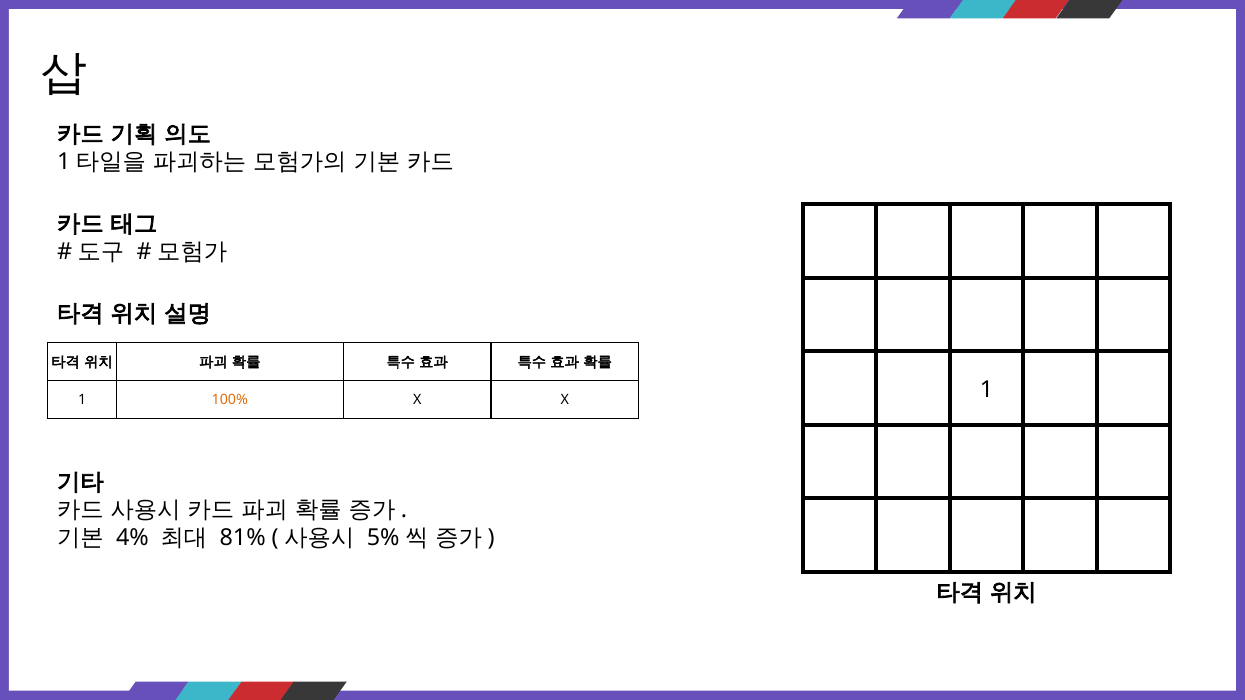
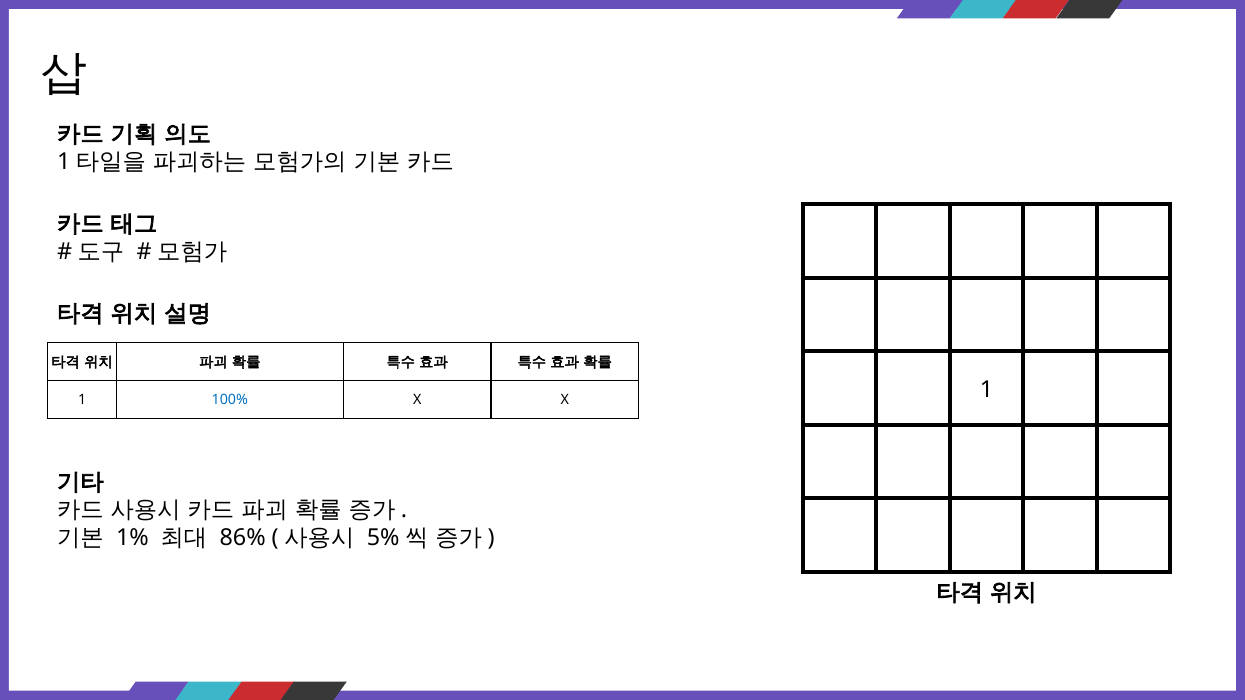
100% colour: orange -> blue (230, 400)
4%: 4% -> 1% (133, 538)
81%: 81% -> 86% (243, 538)
